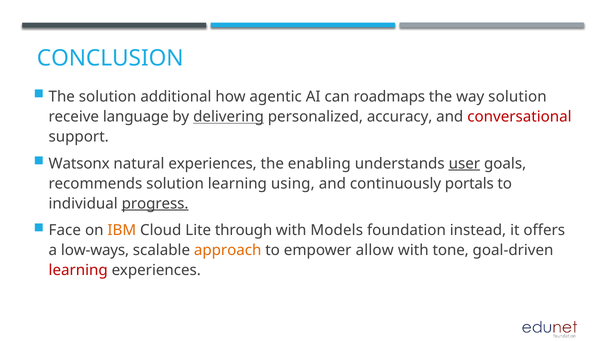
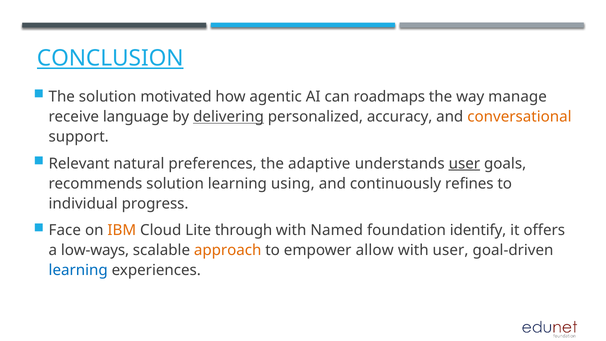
CONCLUSION underline: none -> present (110, 58)
additional: additional -> motivated (176, 97)
way solution: solution -> manage (518, 97)
conversational colour: red -> orange (519, 117)
Watsonx: Watsonx -> Relevant (79, 163)
natural experiences: experiences -> preferences (213, 163)
enabling: enabling -> adaptive (319, 163)
portals: portals -> refines (469, 183)
progress underline: present -> none (155, 203)
Models: Models -> Named (337, 230)
instead: instead -> identify (478, 230)
with tone: tone -> user (451, 250)
learning colour: red -> blue (78, 270)
